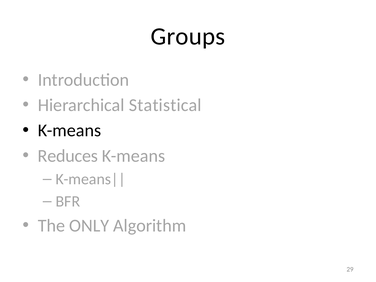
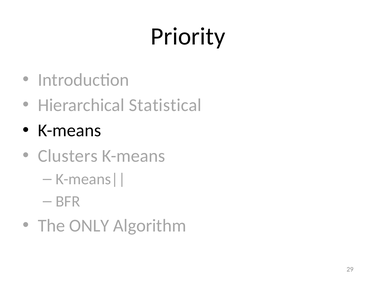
Groups: Groups -> Priority (188, 37)
Reduces: Reduces -> Clusters (68, 156)
